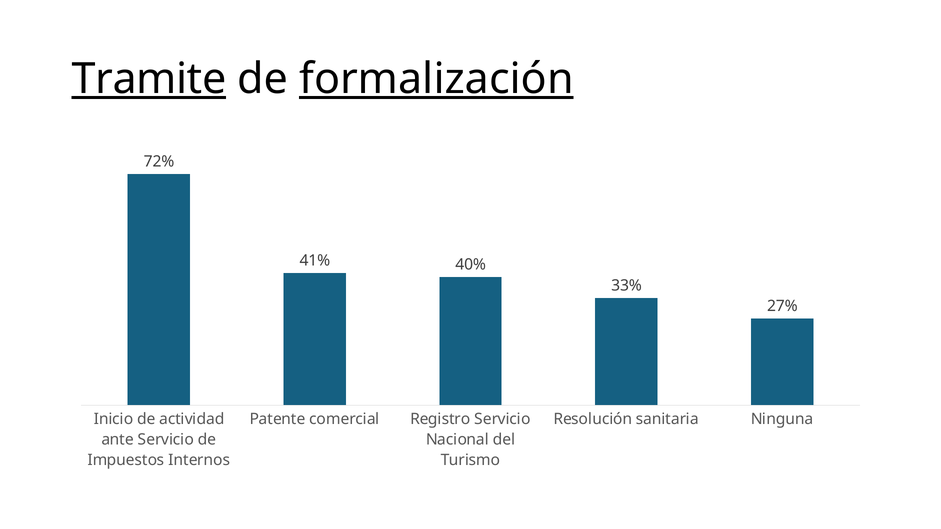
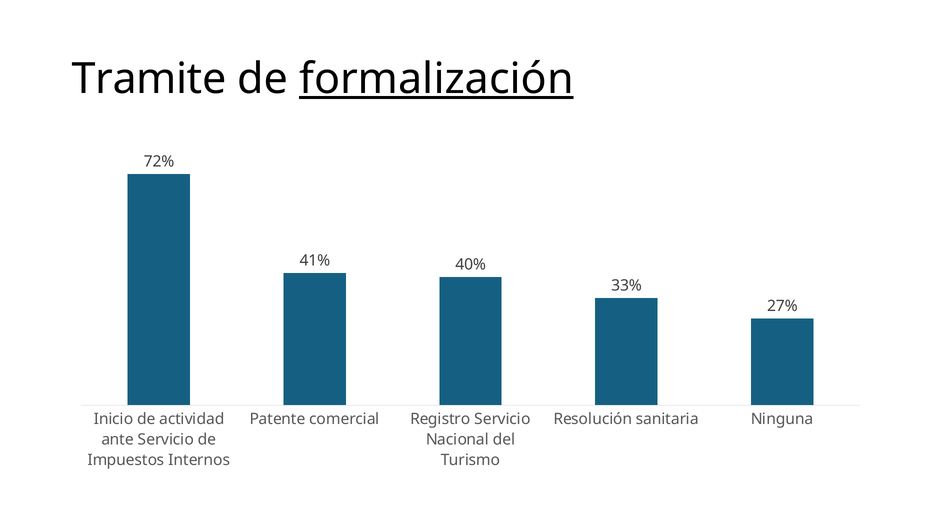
Tramite underline: present -> none (149, 79)
